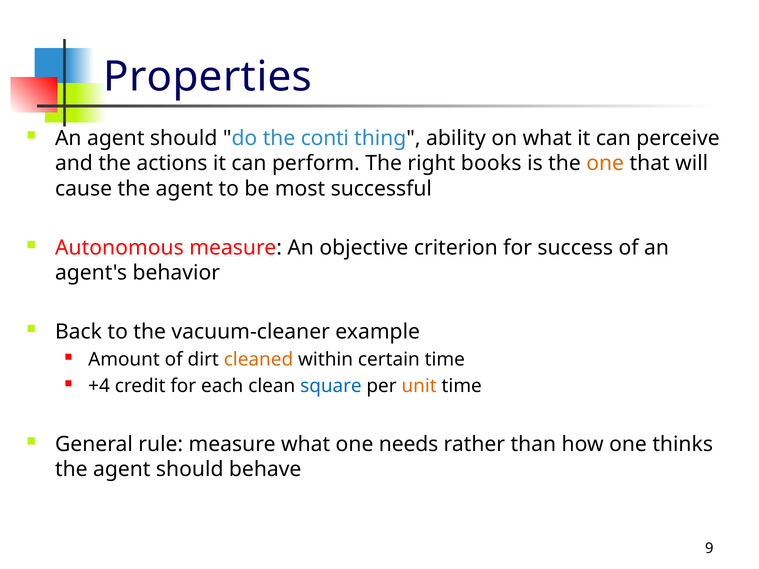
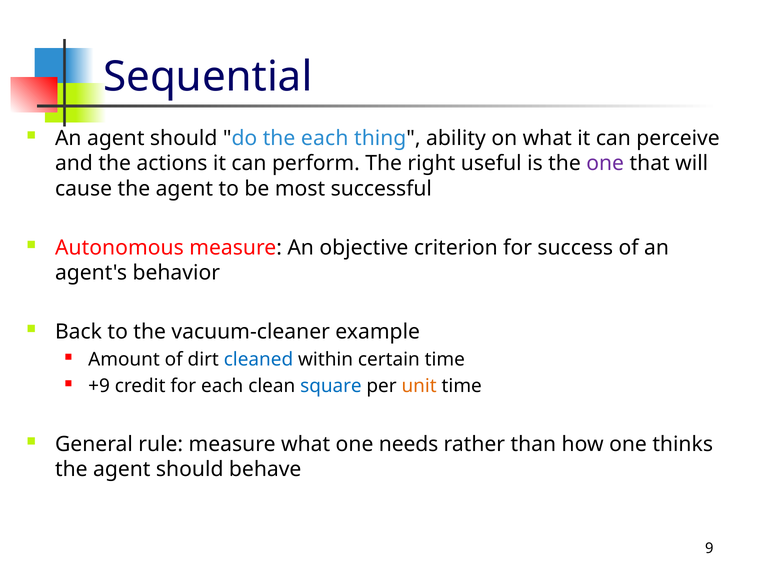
Properties: Properties -> Sequential (208, 77)
the conti: conti -> each (325, 138)
books: books -> useful (491, 163)
one colour: orange -> purple (605, 163)
cleaned colour: orange -> blue (258, 360)
+4: +4 -> +9 (99, 386)
